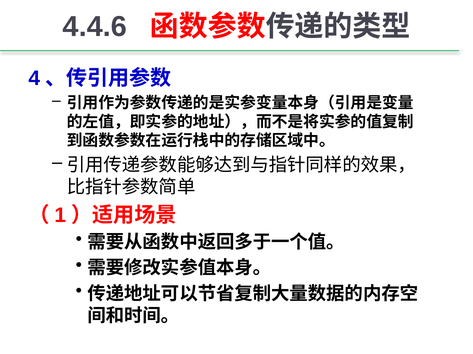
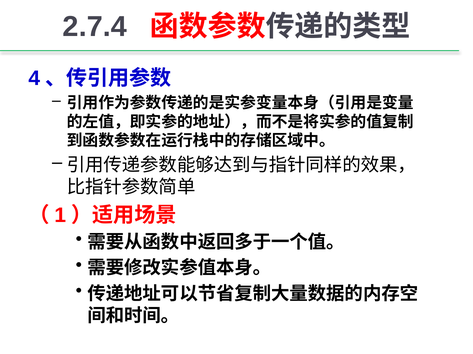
4.4.6: 4.4.6 -> 2.7.4 (95, 27)
